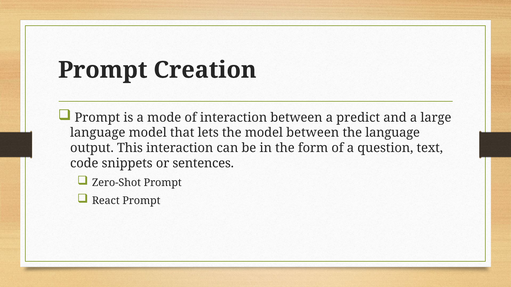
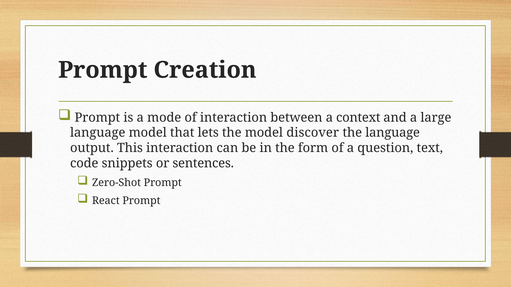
predict: predict -> context (358, 118)
model between: between -> discover (313, 133)
